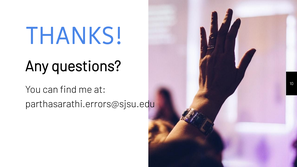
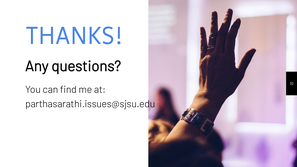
parthasarathi.errors@sjsu.edu: parthasarathi.errors@sjsu.edu -> parthasarathi.issues@sjsu.edu (90, 104)
